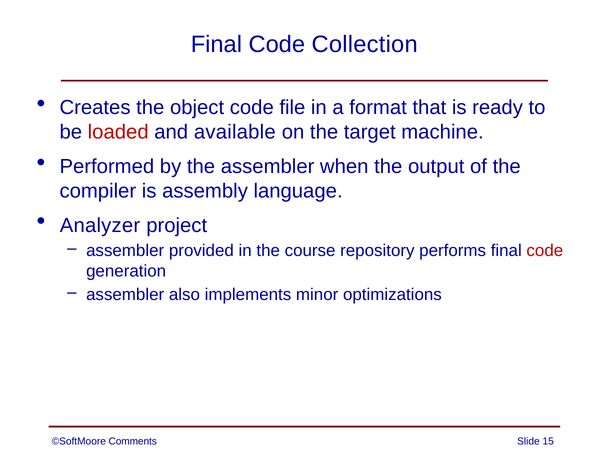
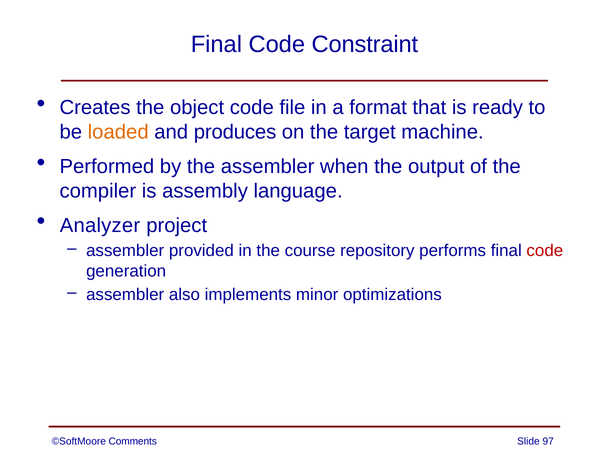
Collection: Collection -> Constraint (365, 44)
loaded colour: red -> orange (118, 132)
available: available -> produces (235, 132)
15: 15 -> 97 (548, 441)
